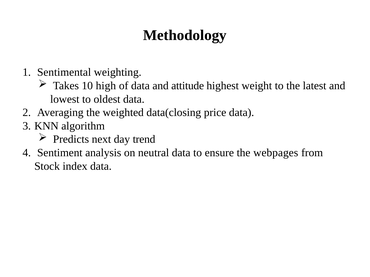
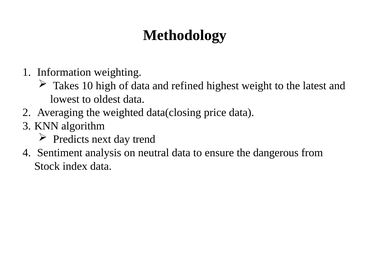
Sentimental: Sentimental -> Information (64, 72)
attitude: attitude -> refined (188, 86)
webpages: webpages -> dangerous (276, 153)
